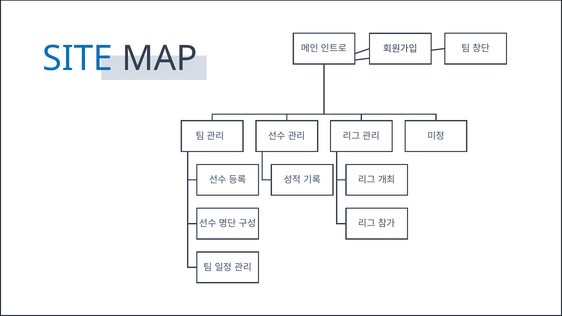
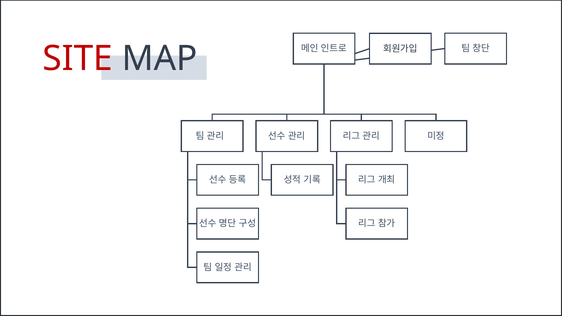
SITE colour: blue -> red (78, 59)
